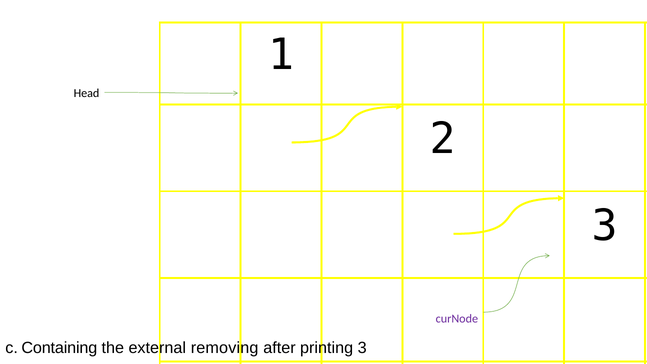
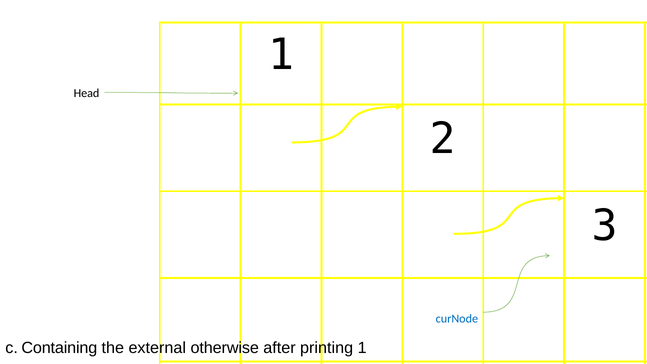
curNode colour: purple -> blue (457, 319)
removing: removing -> otherwise (225, 348)
printing 3: 3 -> 1 (362, 348)
